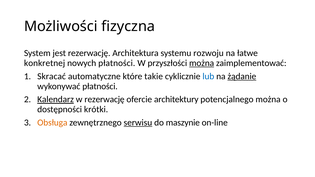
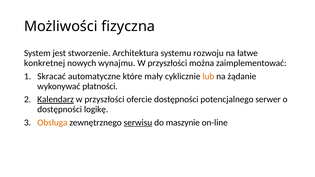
jest rezerwację: rezerwację -> stworzenie (89, 53)
nowych płatności: płatności -> wynajmu (117, 63)
można underline: present -> none (202, 63)
takie: takie -> mały (154, 76)
lub colour: blue -> orange (208, 76)
żądanie underline: present -> none (242, 76)
rezerwację: rezerwację -> przyszłości (104, 100)
ofercie architektury: architektury -> dostępności (176, 100)
potencjalnego można: można -> serwer (268, 100)
krótki: krótki -> logikę (96, 109)
